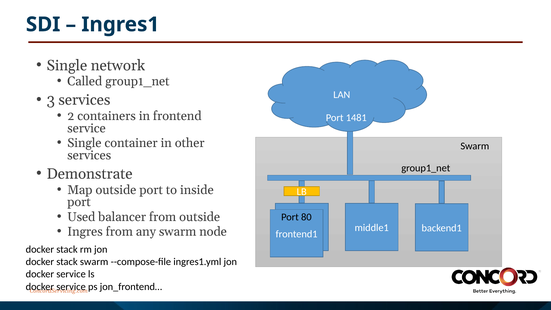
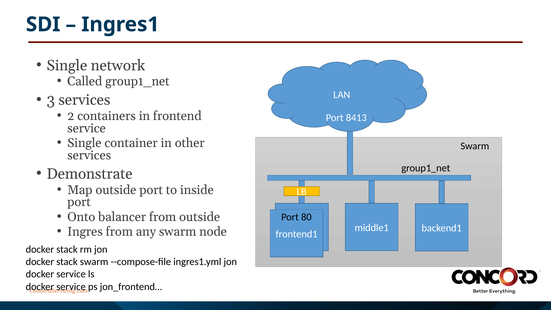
1481: 1481 -> 8413 (356, 118)
Used: Used -> Onto (81, 217)
